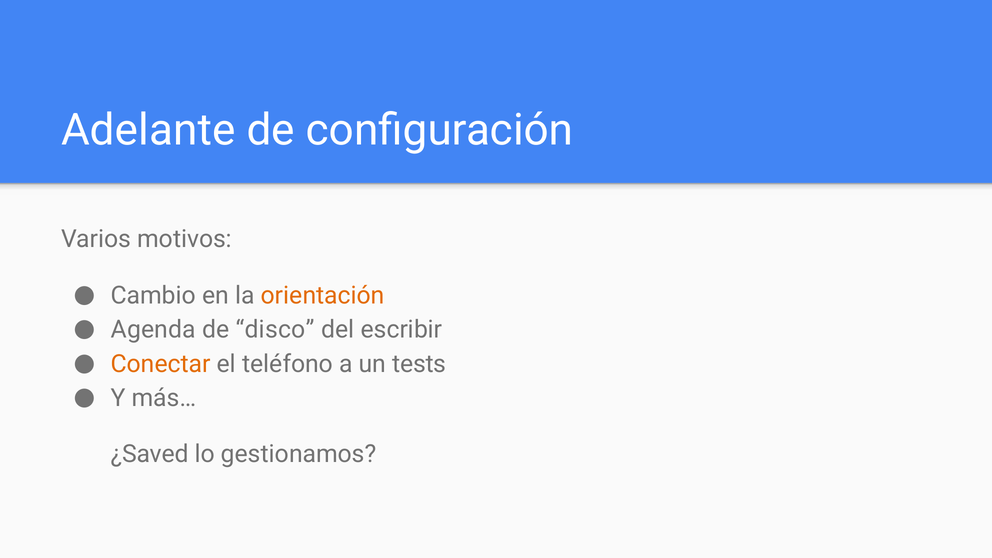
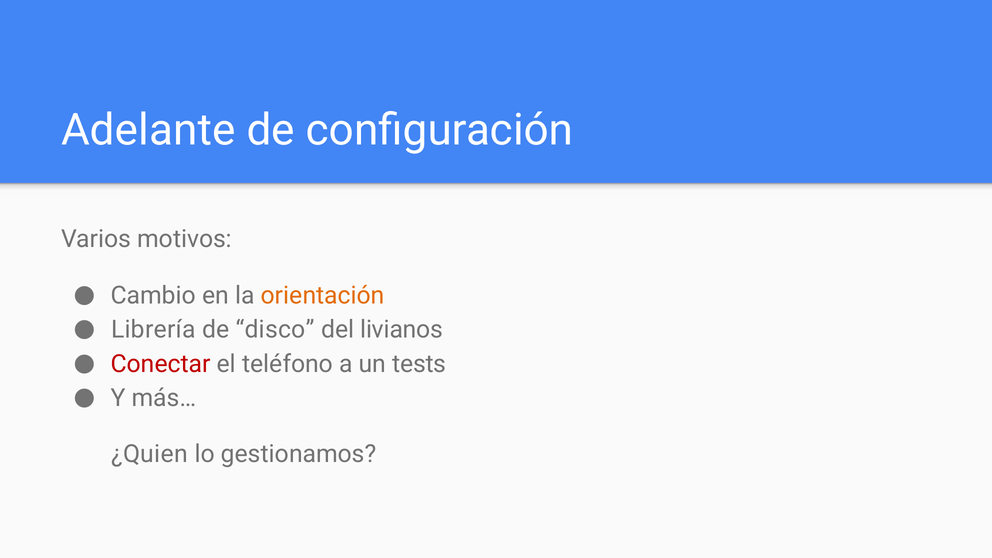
Agenda: Agenda -> Librería (153, 330)
escribir: escribir -> livianos (402, 330)
Conectar colour: orange -> red (161, 364)
¿Saved: ¿Saved -> ¿Quien (149, 454)
